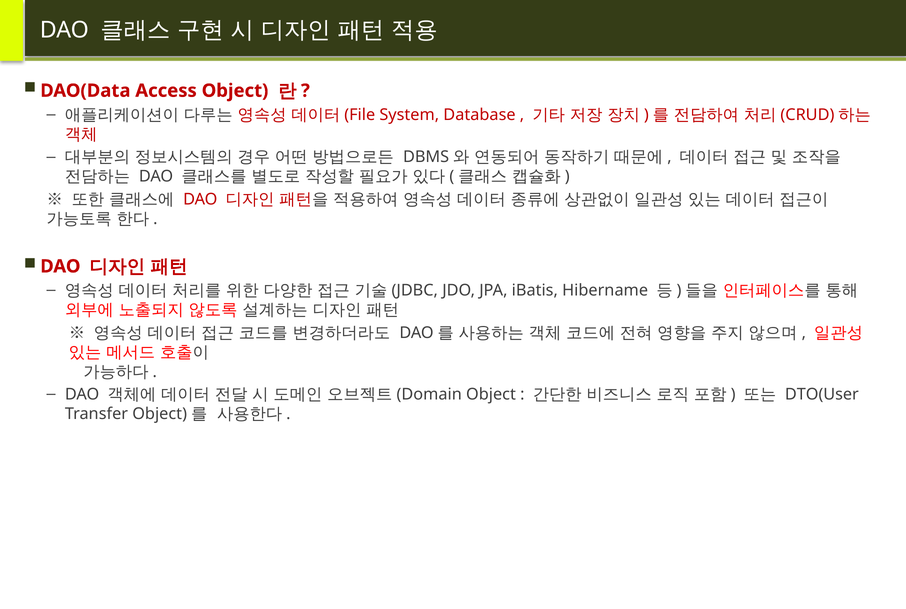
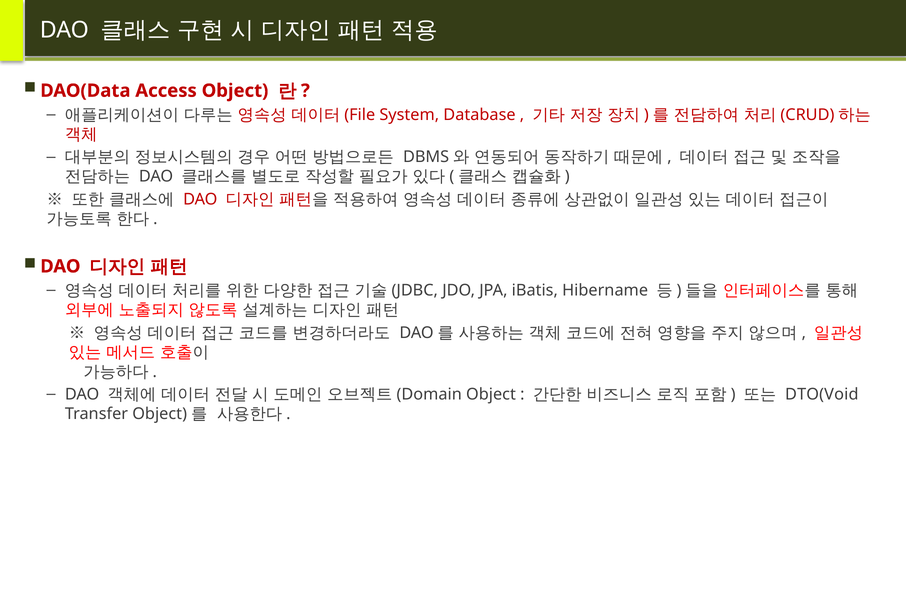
DTO(User: DTO(User -> DTO(Void (822, 395)
